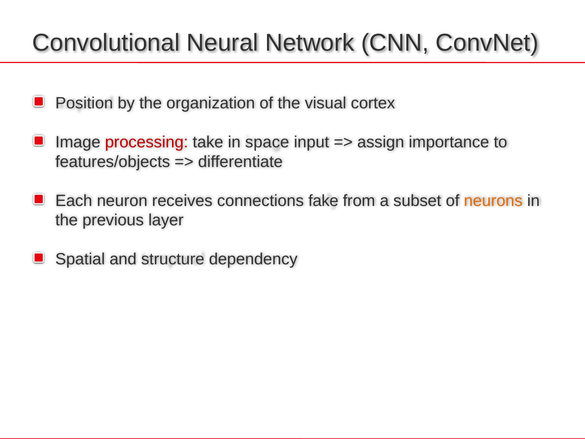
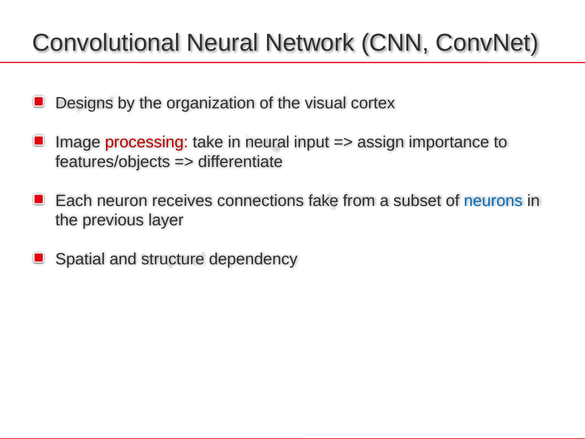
Position: Position -> Designs (84, 103)
in space: space -> neural (267, 142)
neurons colour: orange -> blue (493, 201)
